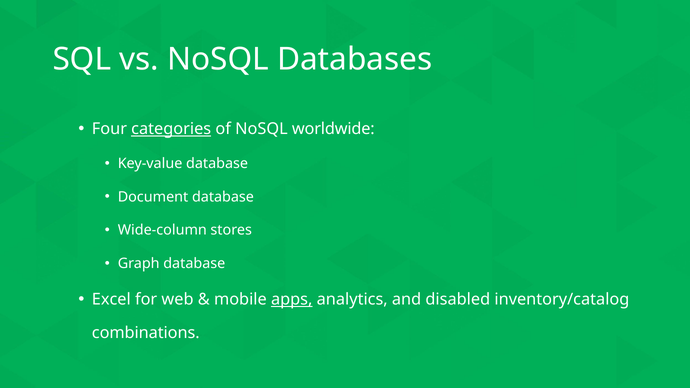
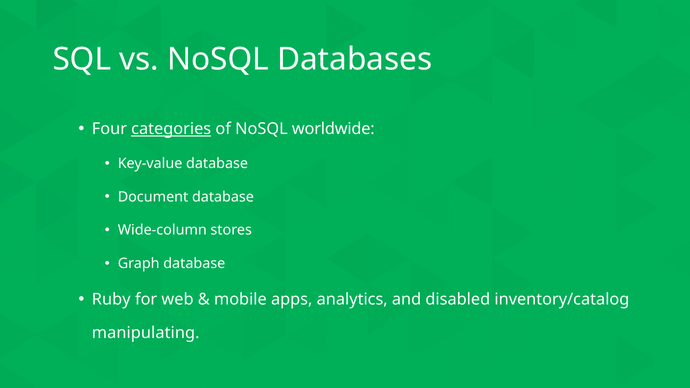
Excel: Excel -> Ruby (111, 300)
apps underline: present -> none (292, 300)
combinations: combinations -> manipulating (146, 333)
